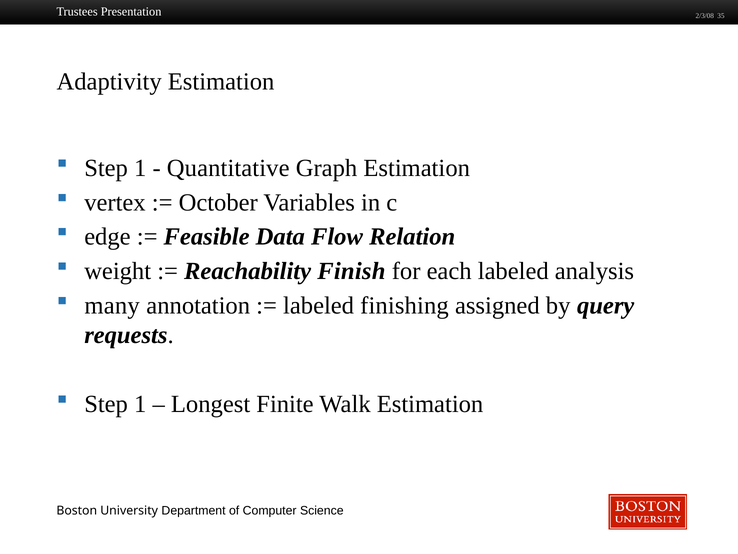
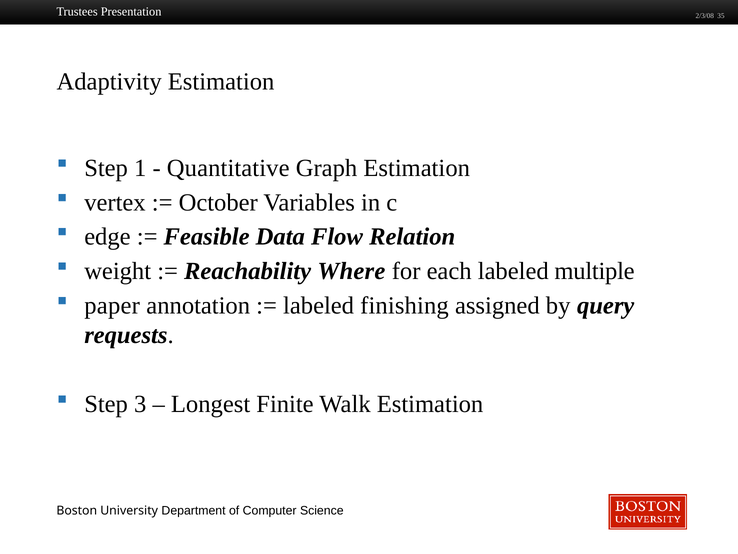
Finish: Finish -> Where (351, 271)
analysis: analysis -> multiple (595, 271)
many: many -> paper (112, 306)
1: 1 -> 3 (140, 404)
